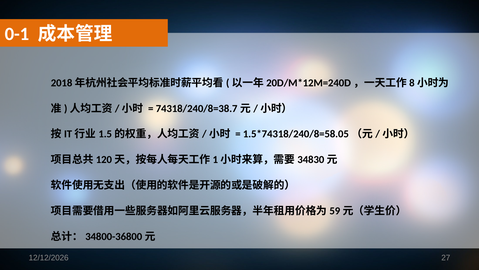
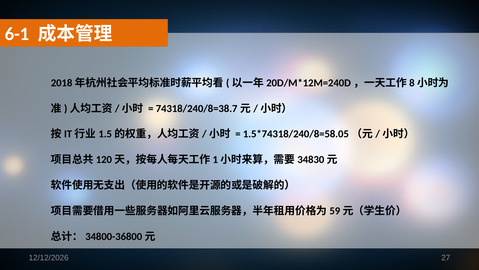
0-1: 0-1 -> 6-1 (17, 34)
